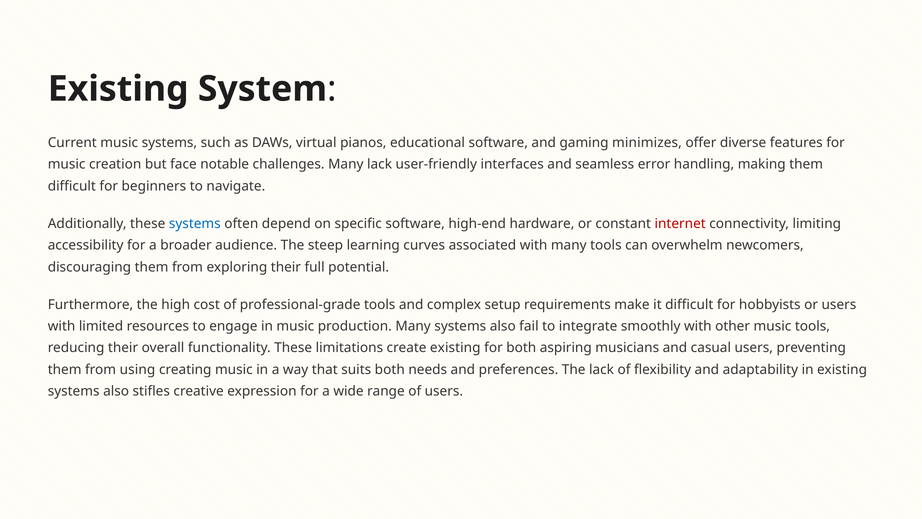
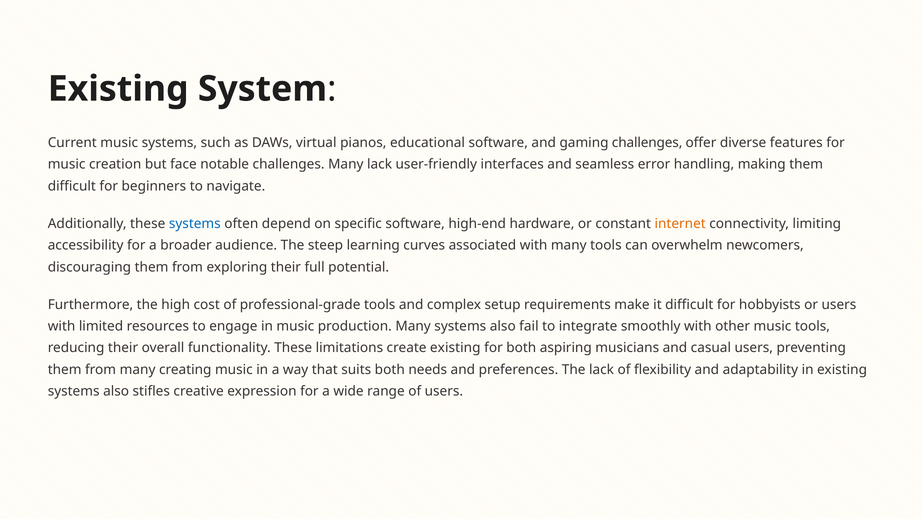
gaming minimizes: minimizes -> challenges (647, 143)
internet colour: red -> orange (680, 224)
from using: using -> many (138, 369)
